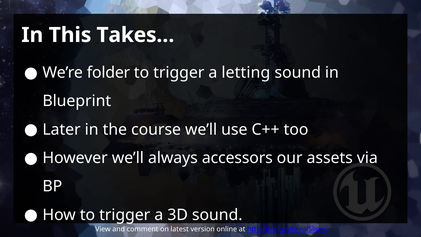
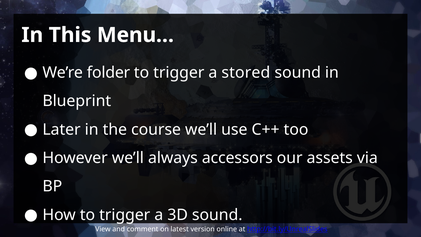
Takes…: Takes… -> Menu… (135, 35)
letting: letting -> stored (246, 73)
